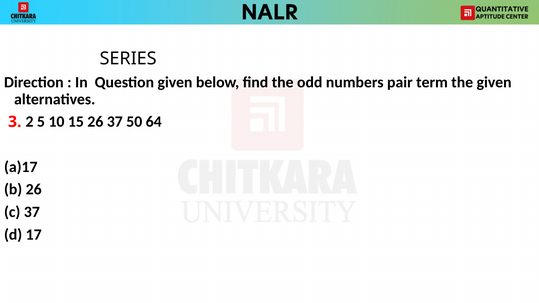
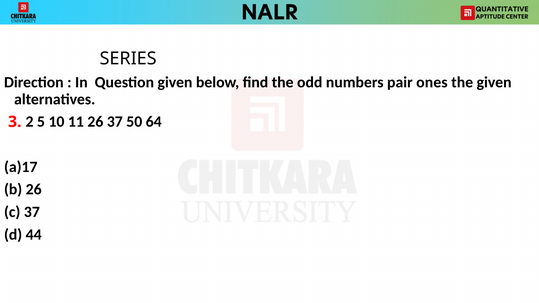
term: term -> ones (432, 82)
15: 15 -> 11 (76, 122)
17: 17 -> 44 (34, 235)
